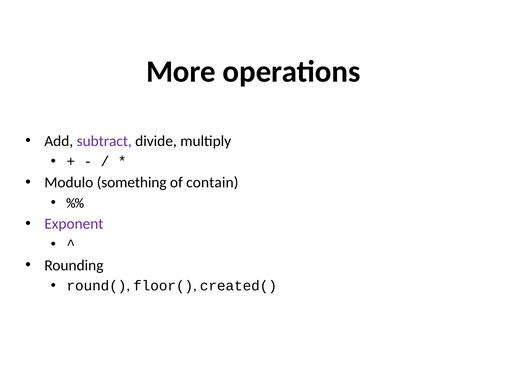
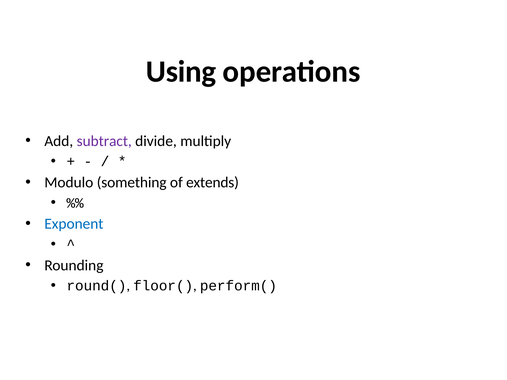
More: More -> Using (181, 72)
contain: contain -> extends (212, 183)
Exponent colour: purple -> blue (74, 224)
created(: created( -> perform( (238, 286)
